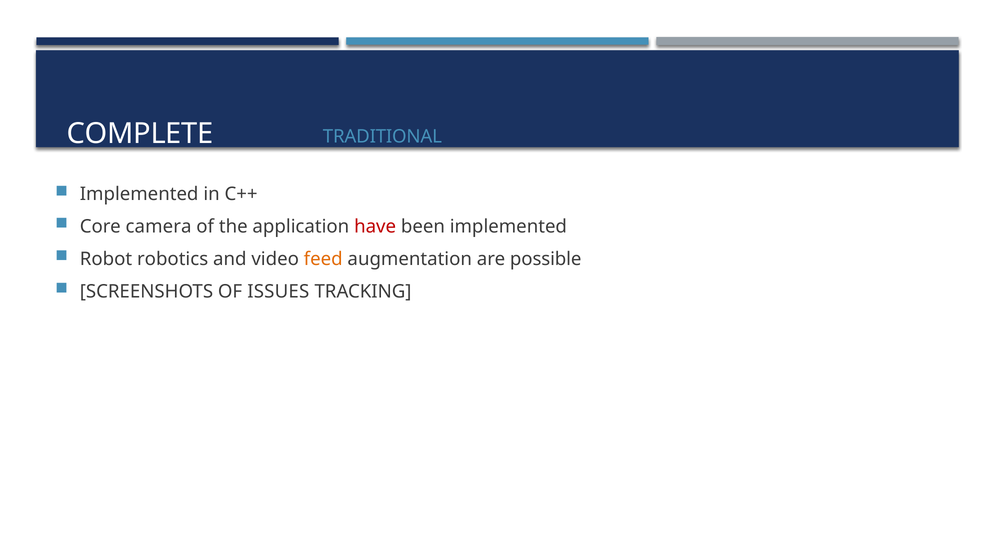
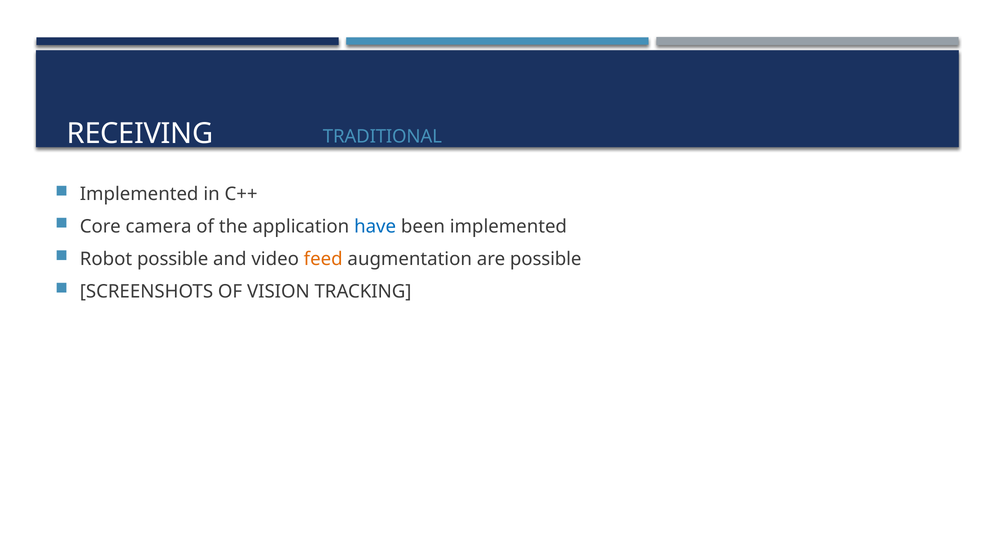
COMPLETE: COMPLETE -> RECEIVING (140, 133)
have colour: red -> blue (375, 227)
Robot robotics: robotics -> possible (173, 259)
ISSUES: ISSUES -> VISION (278, 291)
